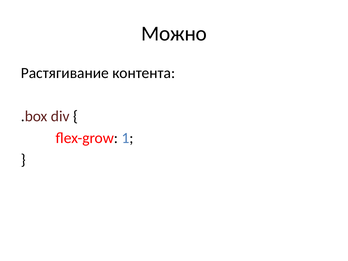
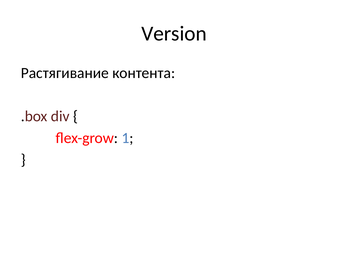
Можно: Можно -> Version (174, 34)
